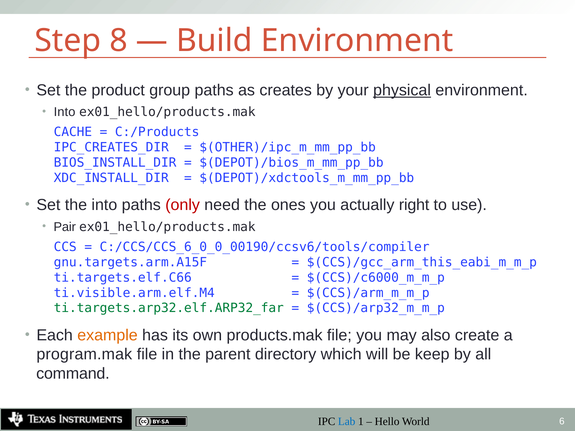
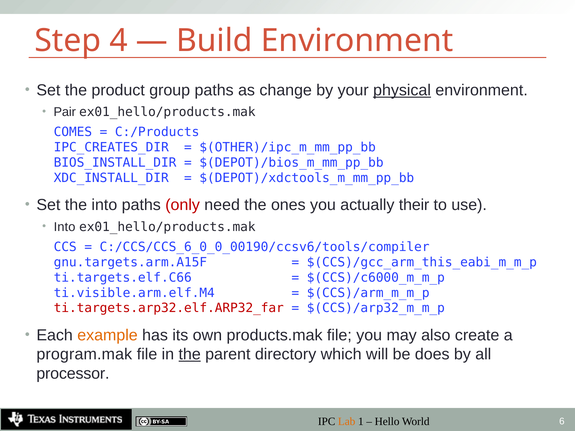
8: 8 -> 4 (119, 41)
creates: creates -> change (286, 90)
Into: Into -> Pair (65, 112)
CACHE: CACHE -> COMES (73, 132)
right: right -> their (414, 205)
Pair: Pair -> Into (65, 227)
ti.targets.arp32.elf.ARP32_far colour: green -> red (169, 308)
the underline: none -> present (190, 355)
keep: keep -> does (432, 355)
command: command -> processor (73, 374)
Lab colour: blue -> orange (347, 422)
